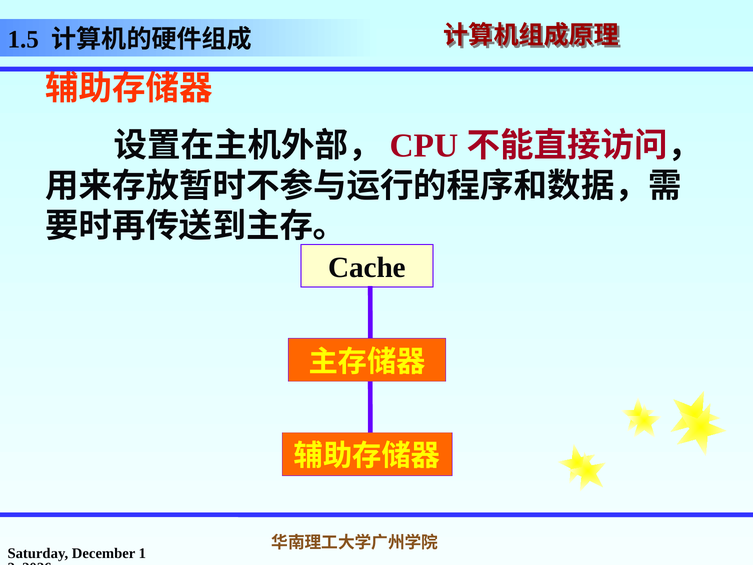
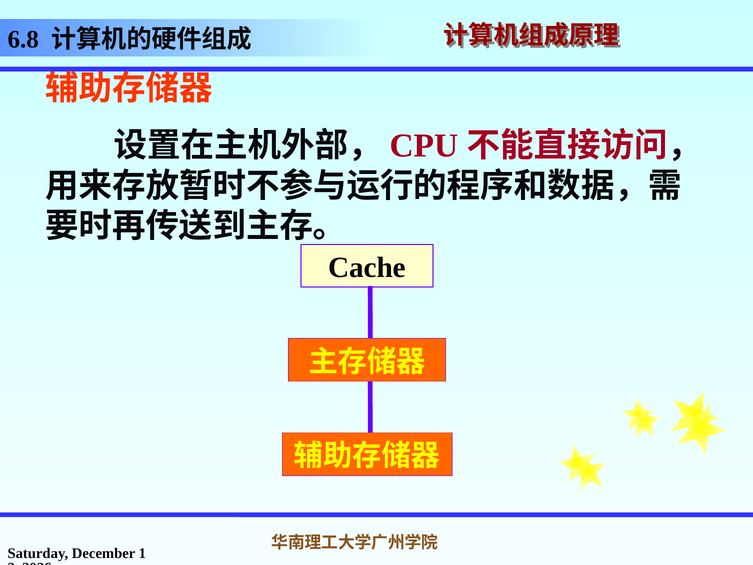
1.5: 1.5 -> 6.8 (23, 39)
